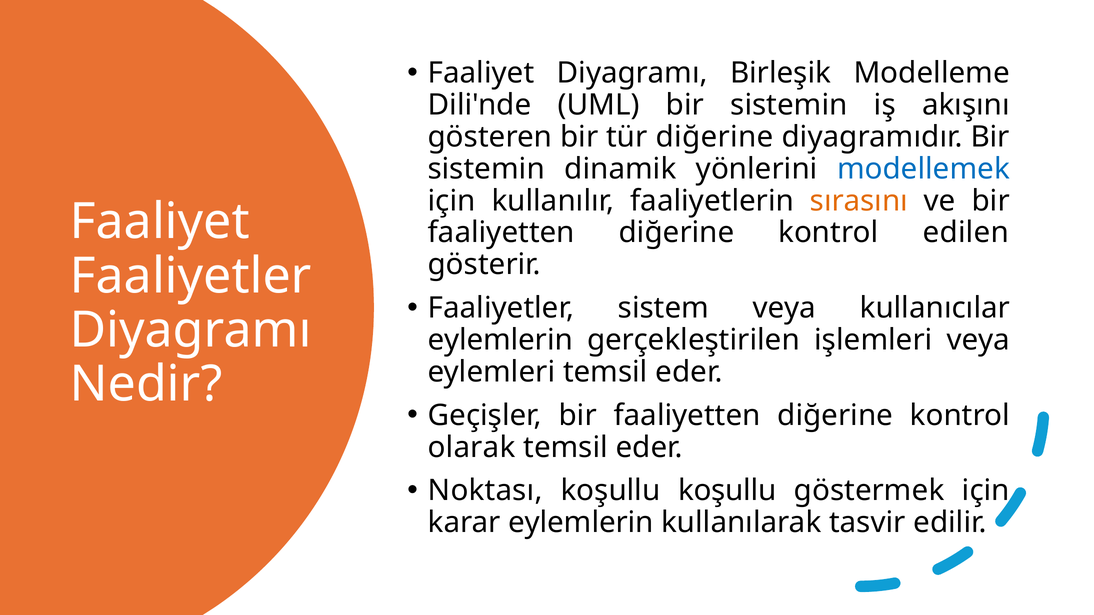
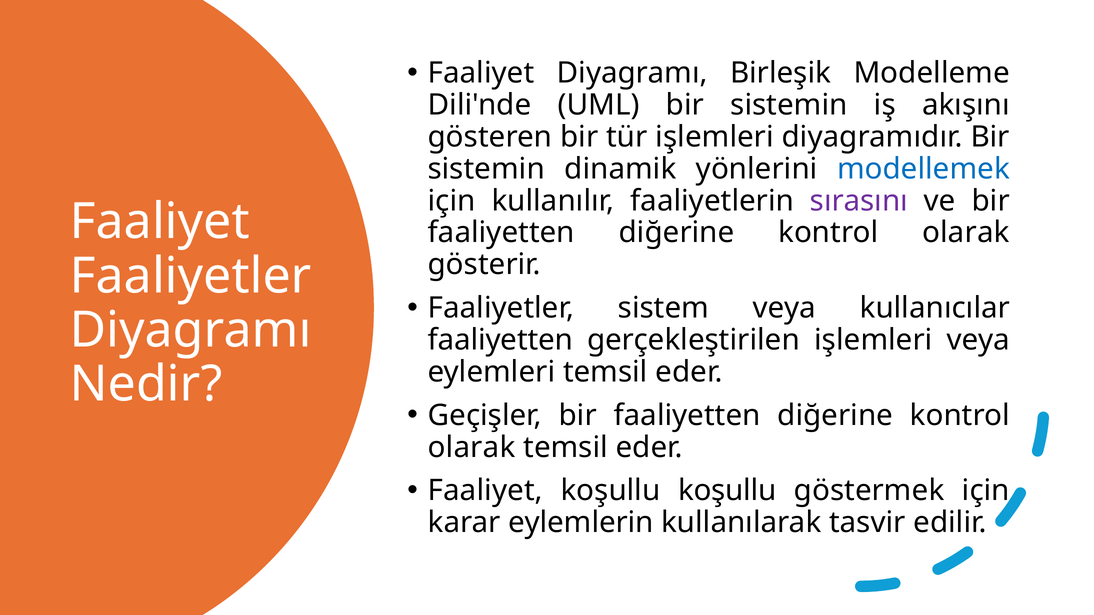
tür diğerine: diğerine -> işlemleri (715, 137)
sırasını colour: orange -> purple (859, 201)
edilen: edilen -> olarak (966, 233)
eylemlerin: eylemlerin -> faaliyetten (500, 340)
Noktası: Noktası -> Faaliyet (485, 491)
